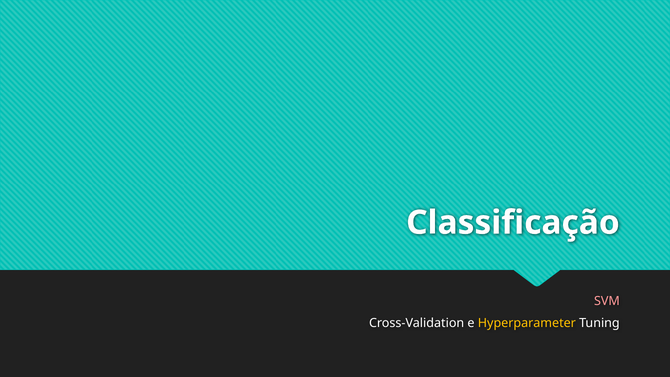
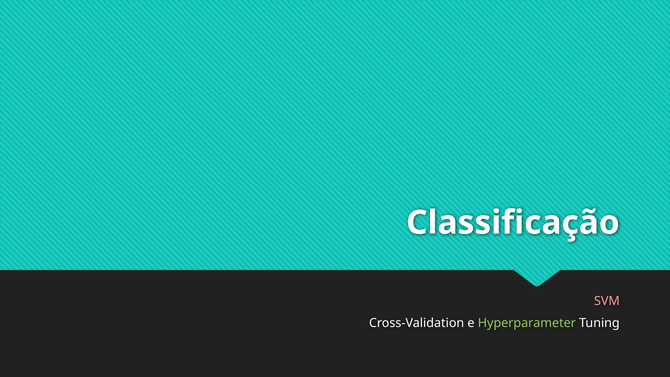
Hyperparameter colour: yellow -> light green (527, 323)
